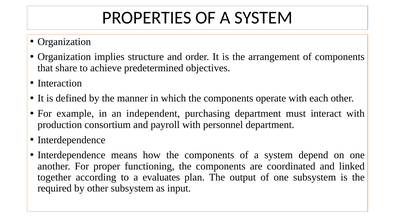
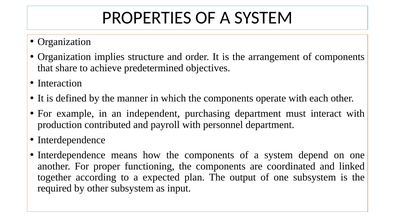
consortium: consortium -> contributed (108, 125)
evaluates: evaluates -> expected (161, 177)
